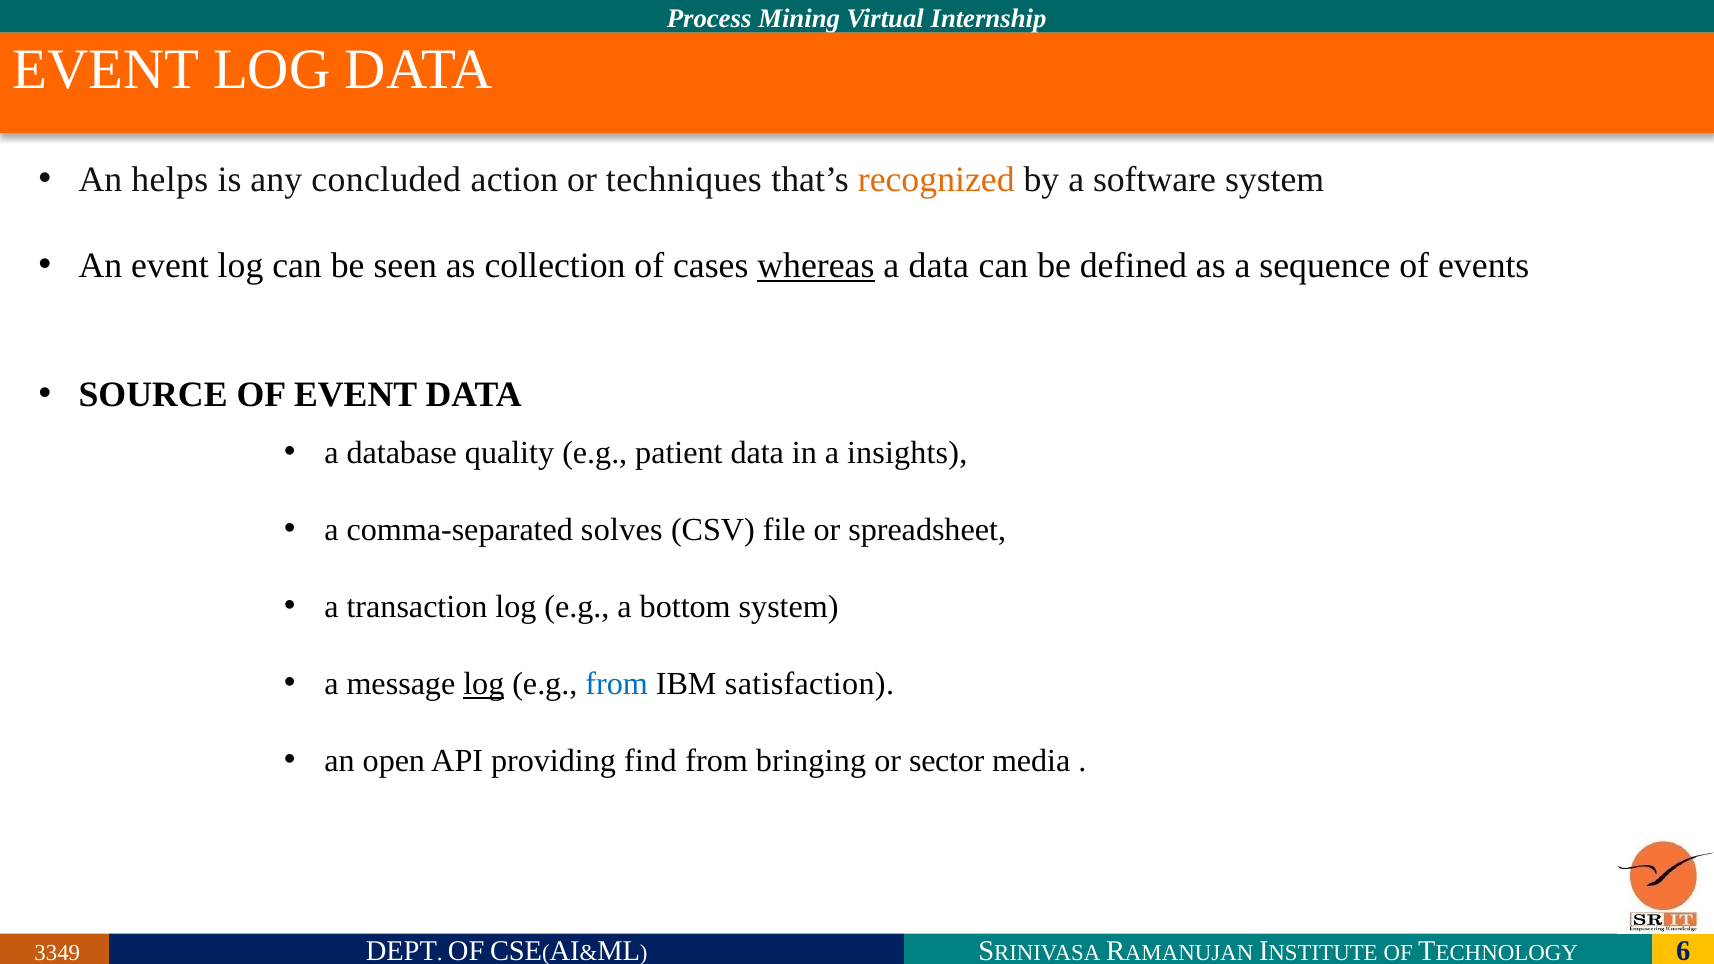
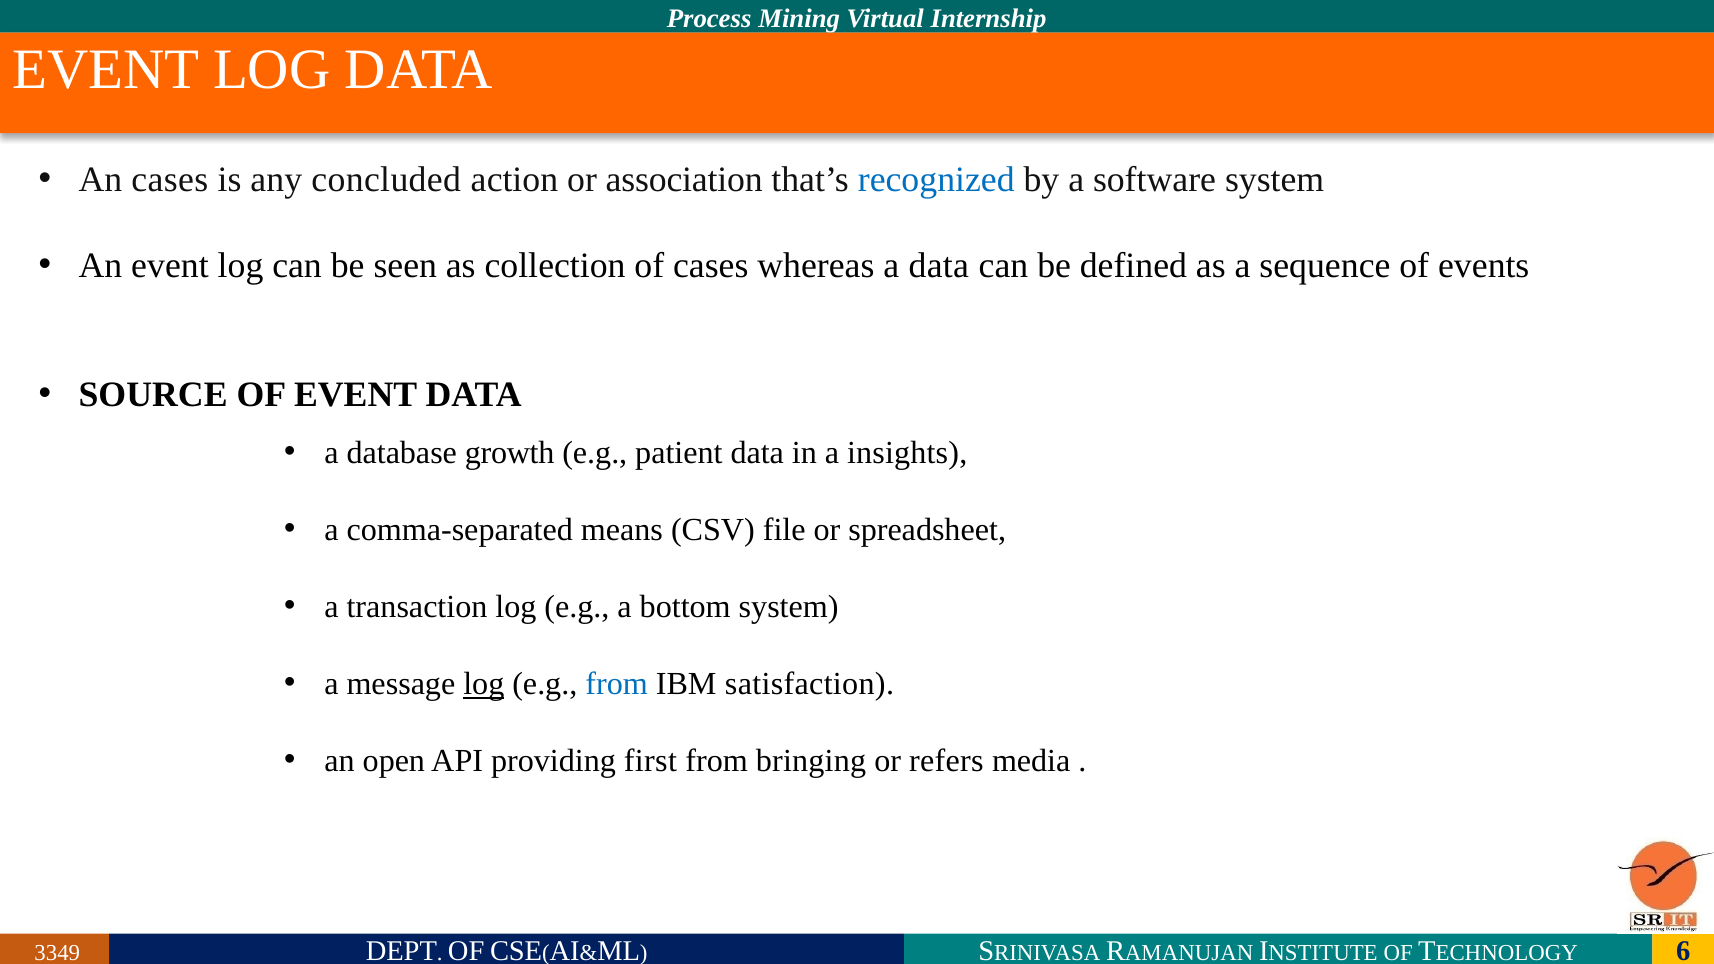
An helps: helps -> cases (170, 180)
techniques: techniques -> association (684, 180)
recognized colour: orange -> blue (936, 180)
whereas underline: present -> none (816, 266)
quality: quality -> growth (510, 453)
solves: solves -> means (622, 530)
find: find -> first (650, 761)
sector: sector -> refers (946, 761)
